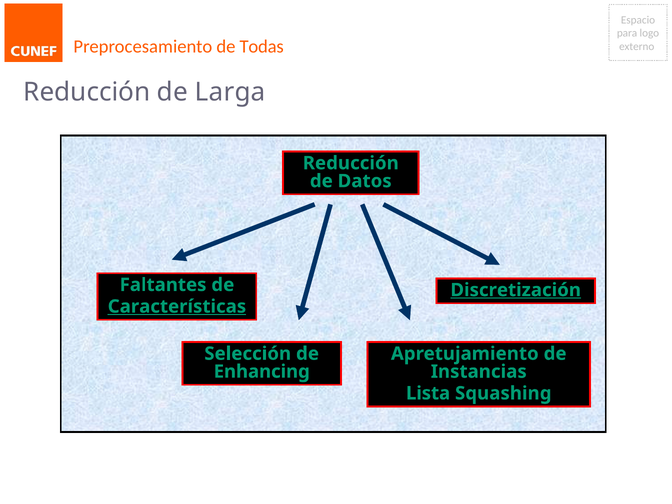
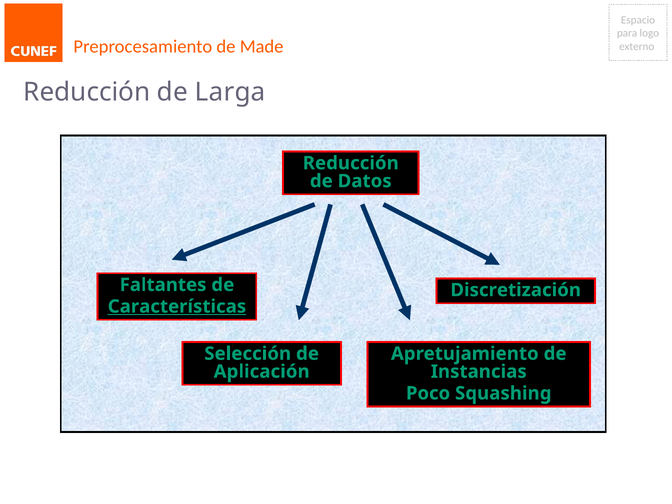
Todas: Todas -> Made (262, 47)
Discretización underline: present -> none (516, 290)
Enhancing: Enhancing -> Aplicación (262, 372)
Lista: Lista -> Poco (428, 393)
